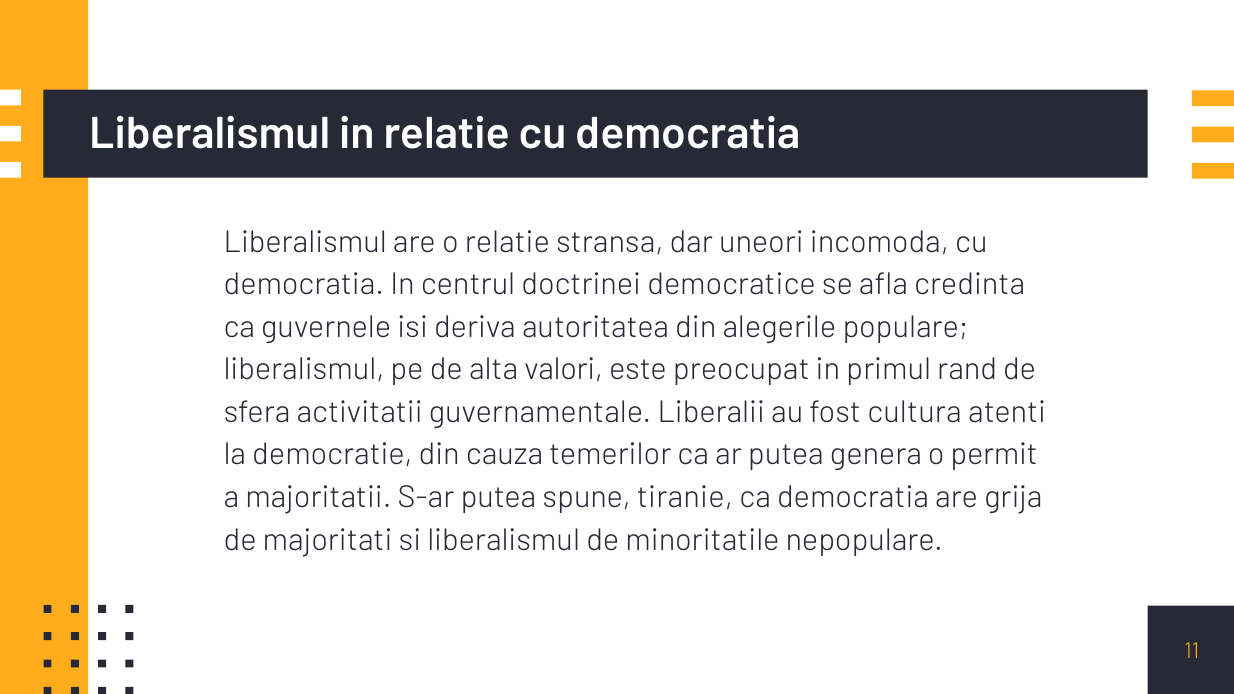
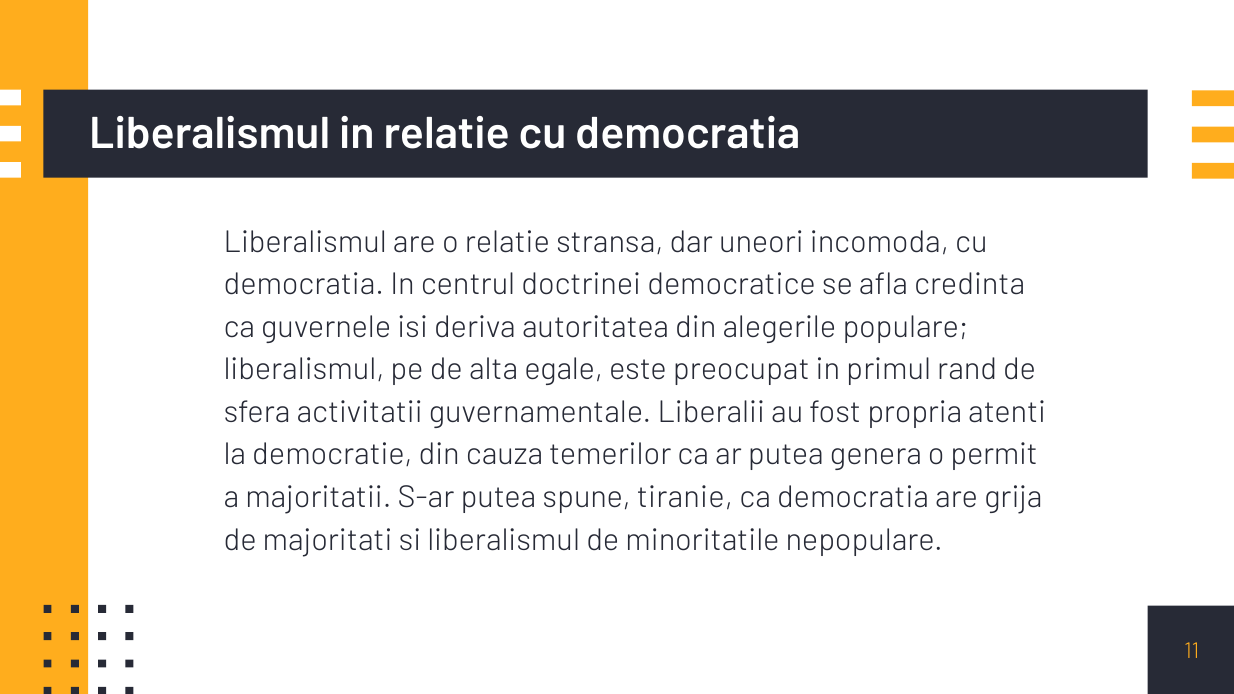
valori: valori -> egale (564, 370)
cultura: cultura -> propria (915, 412)
